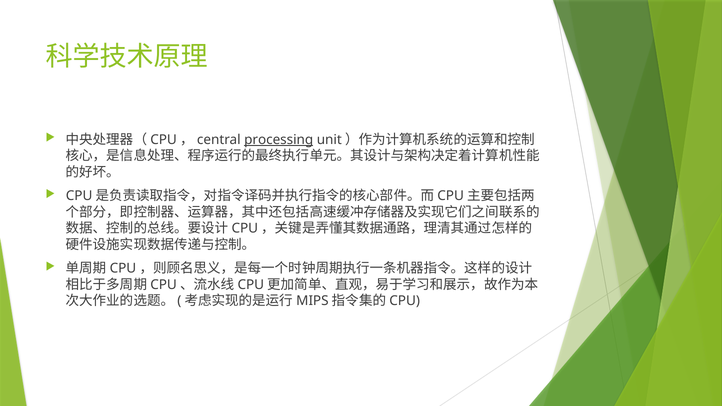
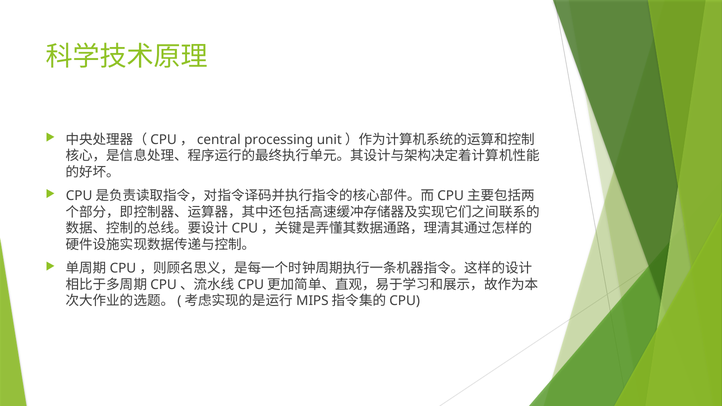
processing underline: present -> none (279, 140)
